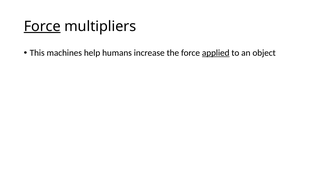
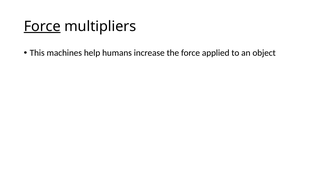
applied underline: present -> none (216, 53)
